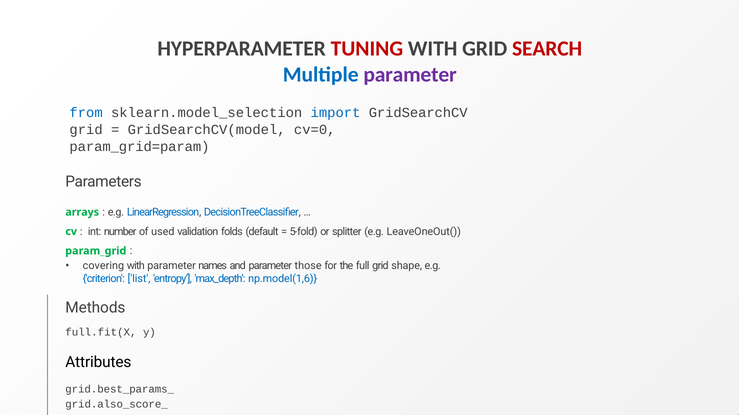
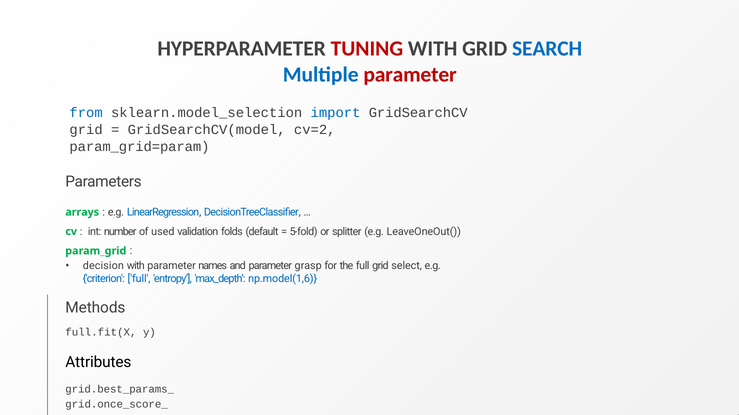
SEARCH colour: red -> blue (547, 49)
parameter colour: purple -> red (410, 75)
cv=0: cv=0 -> cv=2 (315, 130)
covering: covering -> decision (103, 266)
those: those -> grasp (308, 266)
shape: shape -> select (407, 266)
criterion list: list -> full (139, 279)
grid.also_score_: grid.also_score_ -> grid.once_score_ (117, 405)
